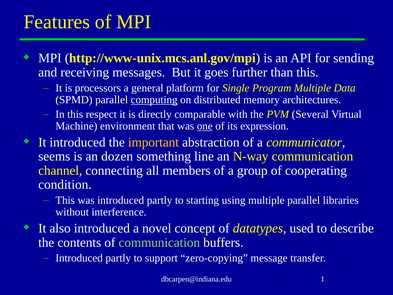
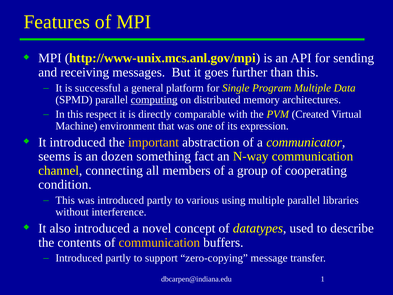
processors: processors -> successful (98, 88)
Several: Several -> Created (310, 114)
one underline: present -> none (205, 126)
line: line -> fact (204, 156)
starting: starting -> various (203, 200)
communication colour: light green -> yellow (159, 242)
